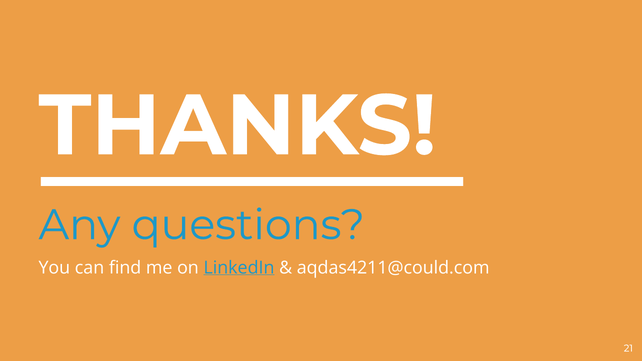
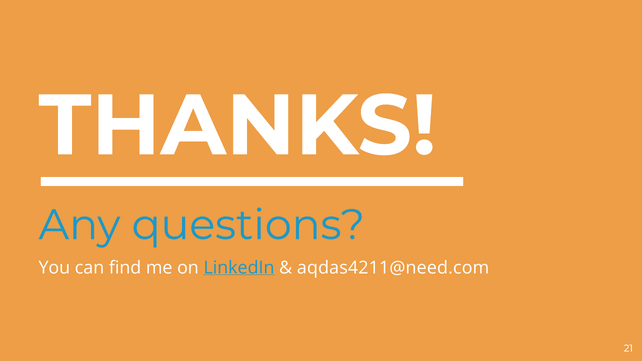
aqdas4211@could.com: aqdas4211@could.com -> aqdas4211@need.com (393, 268)
